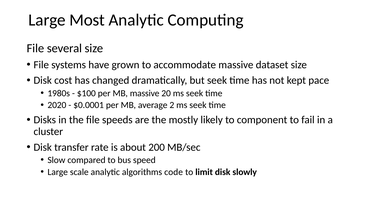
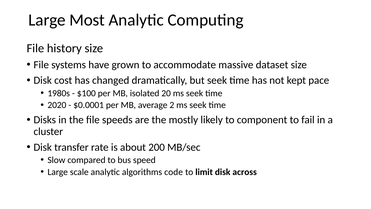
several: several -> history (64, 48)
MB massive: massive -> isolated (145, 93)
slowly: slowly -> across (245, 172)
